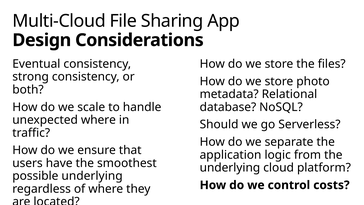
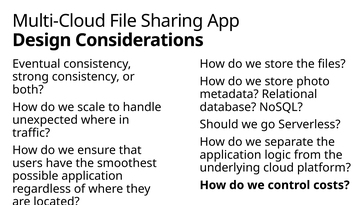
possible underlying: underlying -> application (92, 176)
